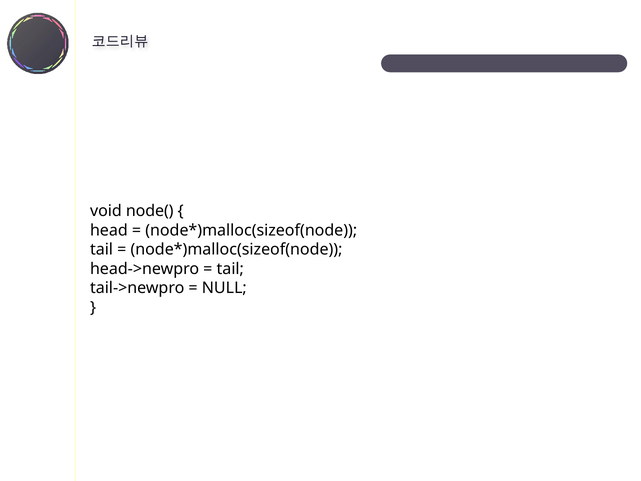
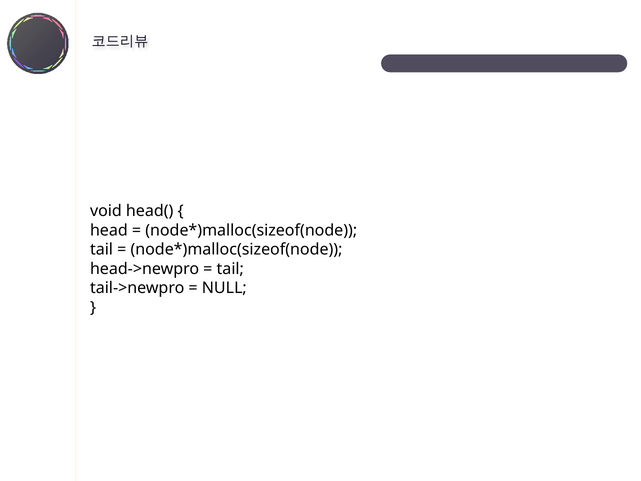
node(: node( -> head( (150, 211)
